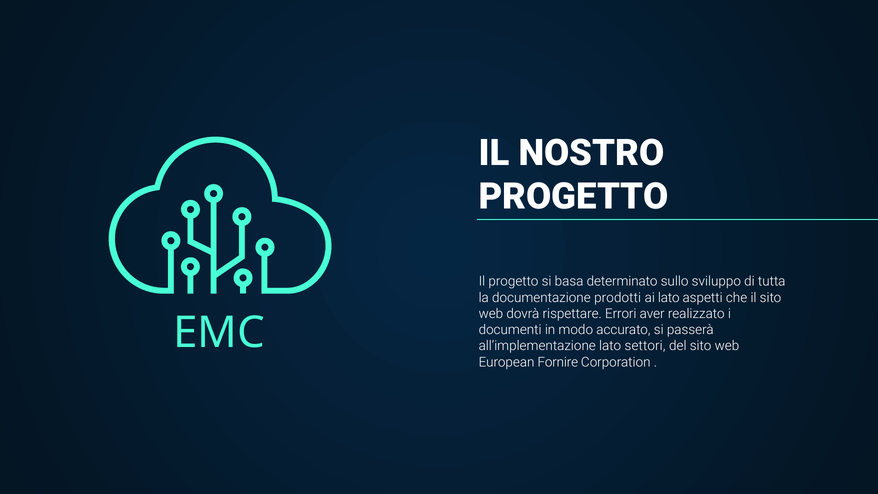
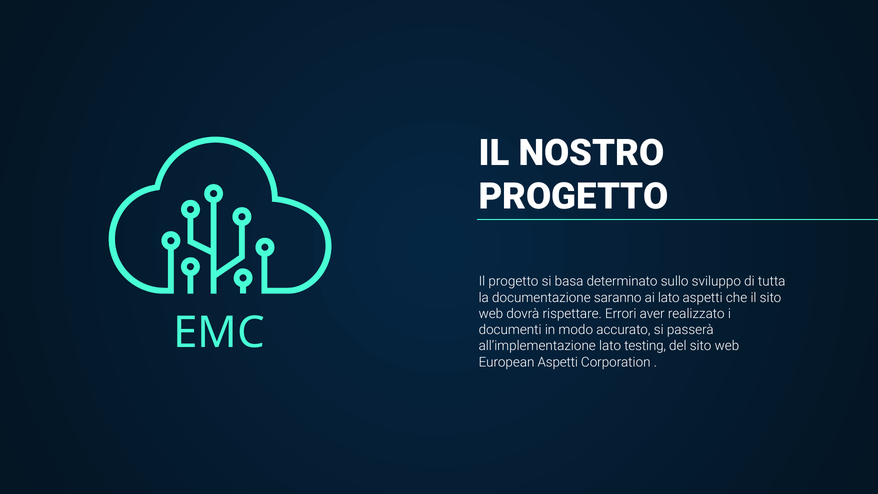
prodotti: prodotti -> saranno (618, 298)
settori: settori -> testing (645, 346)
European Fornire: Fornire -> Aspetti (558, 362)
